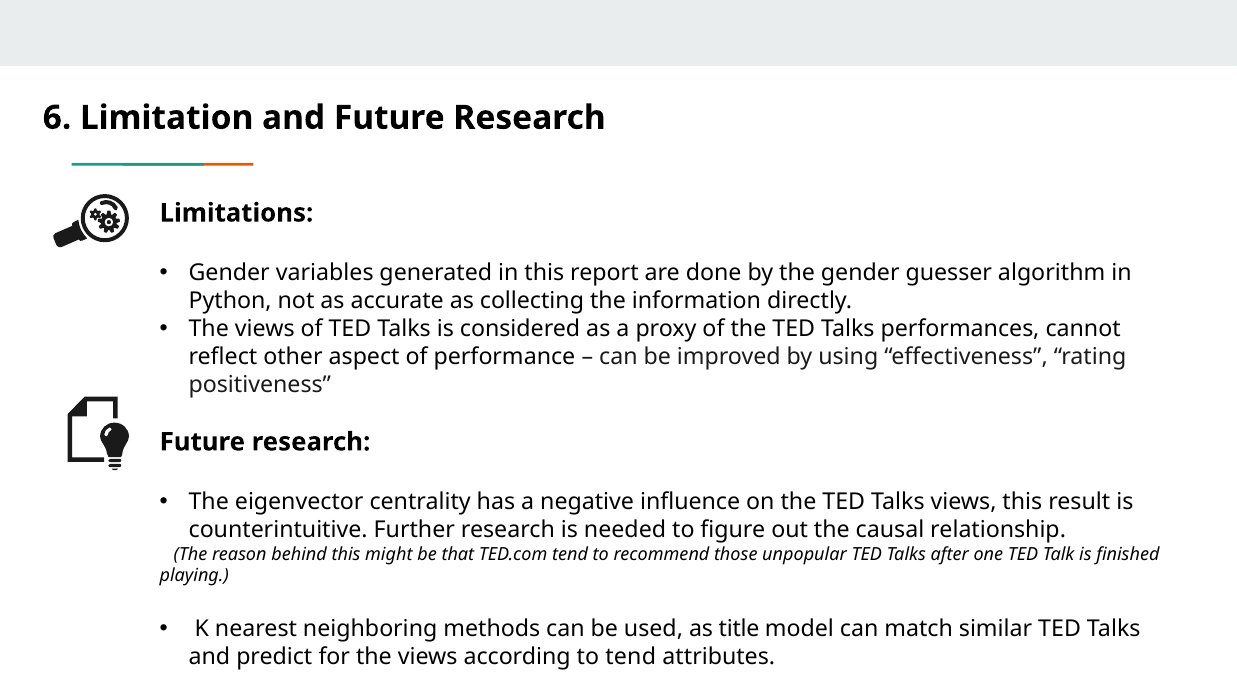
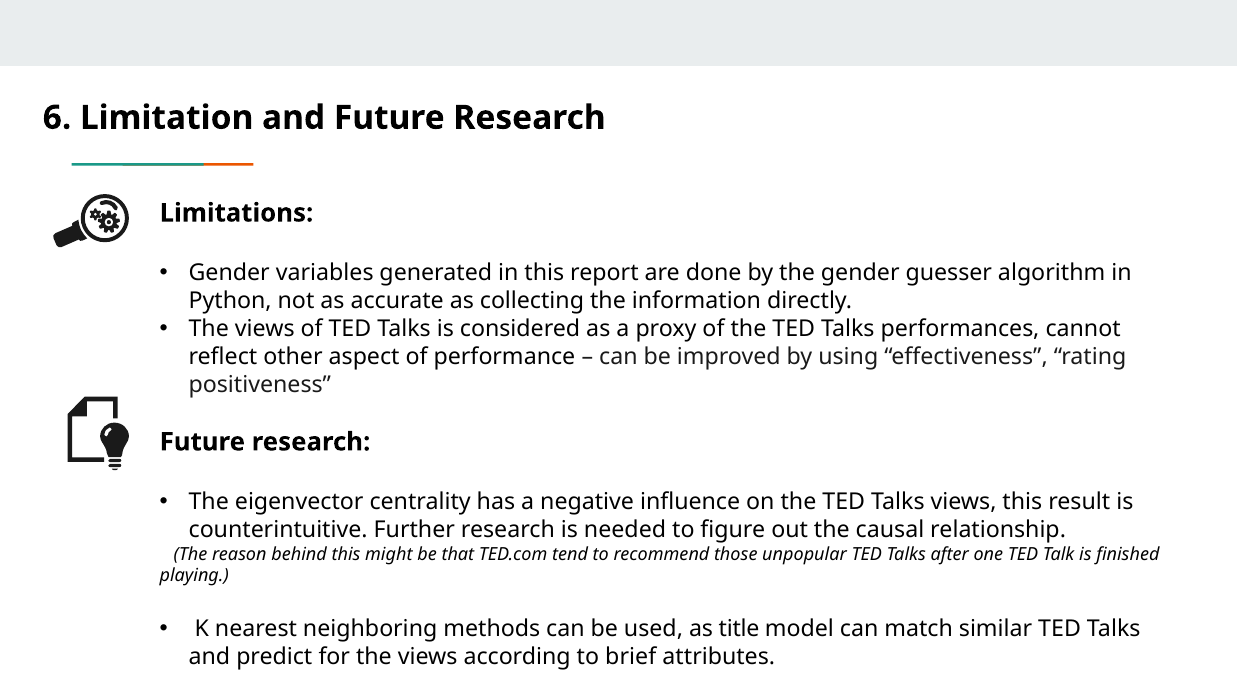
to tend: tend -> brief (631, 657)
